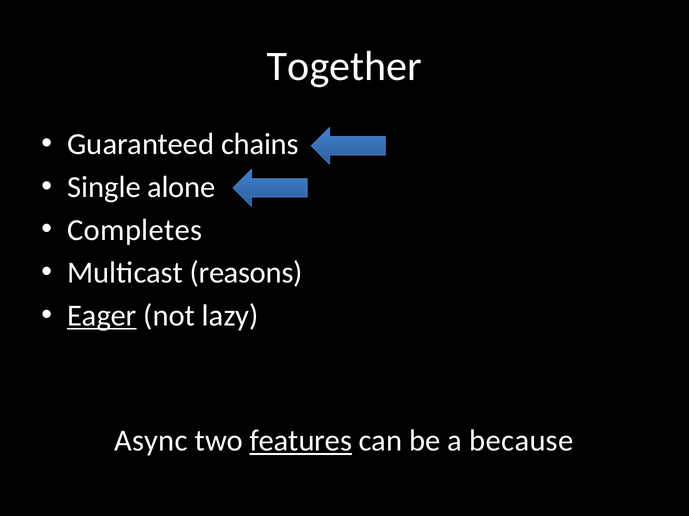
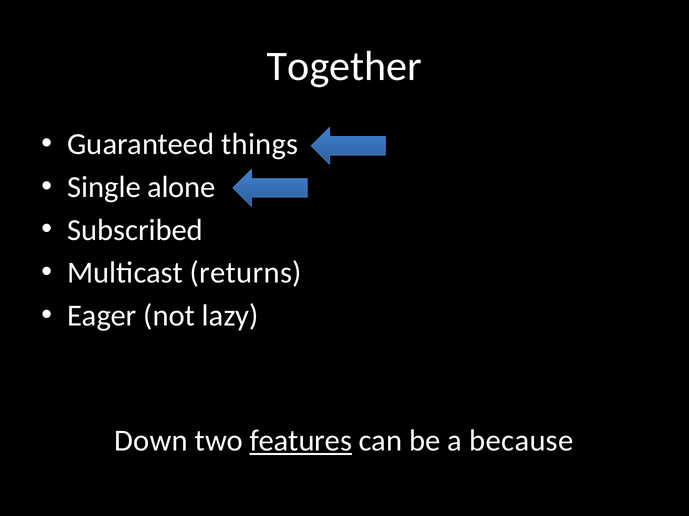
chains: chains -> things (260, 145)
Completes: Completes -> Subscribed (135, 230)
reasons: reasons -> returns (246, 273)
Eager underline: present -> none (102, 316)
Async: Async -> Down (151, 441)
